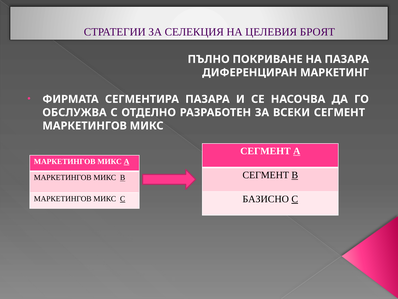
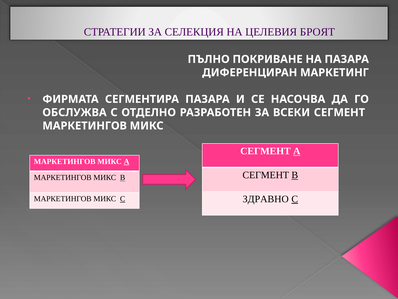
БАЗИСНО: БАЗИСНО -> ЗДРАВНО (266, 199)
